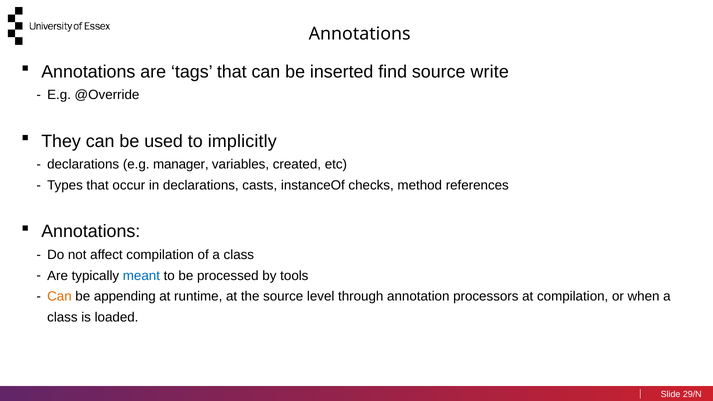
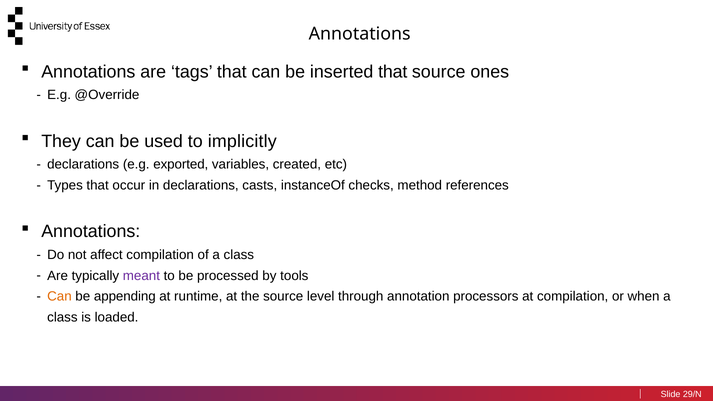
inserted find: find -> that (393, 72)
write: write -> ones (490, 72)
manager: manager -> exported (181, 165)
meant colour: blue -> purple (141, 276)
